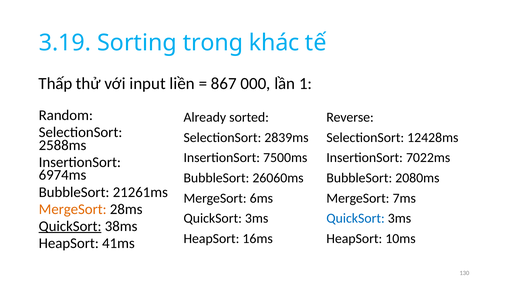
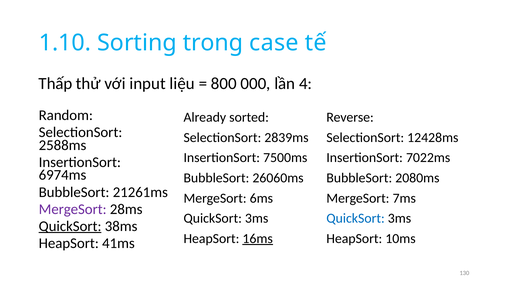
3.19: 3.19 -> 1.10 (65, 43)
khác: khác -> case (274, 43)
liền: liền -> liệu (182, 84)
867: 867 -> 800 (224, 84)
1: 1 -> 4 (306, 84)
MergeSort colour: orange -> purple (73, 209)
16ms underline: none -> present (258, 238)
